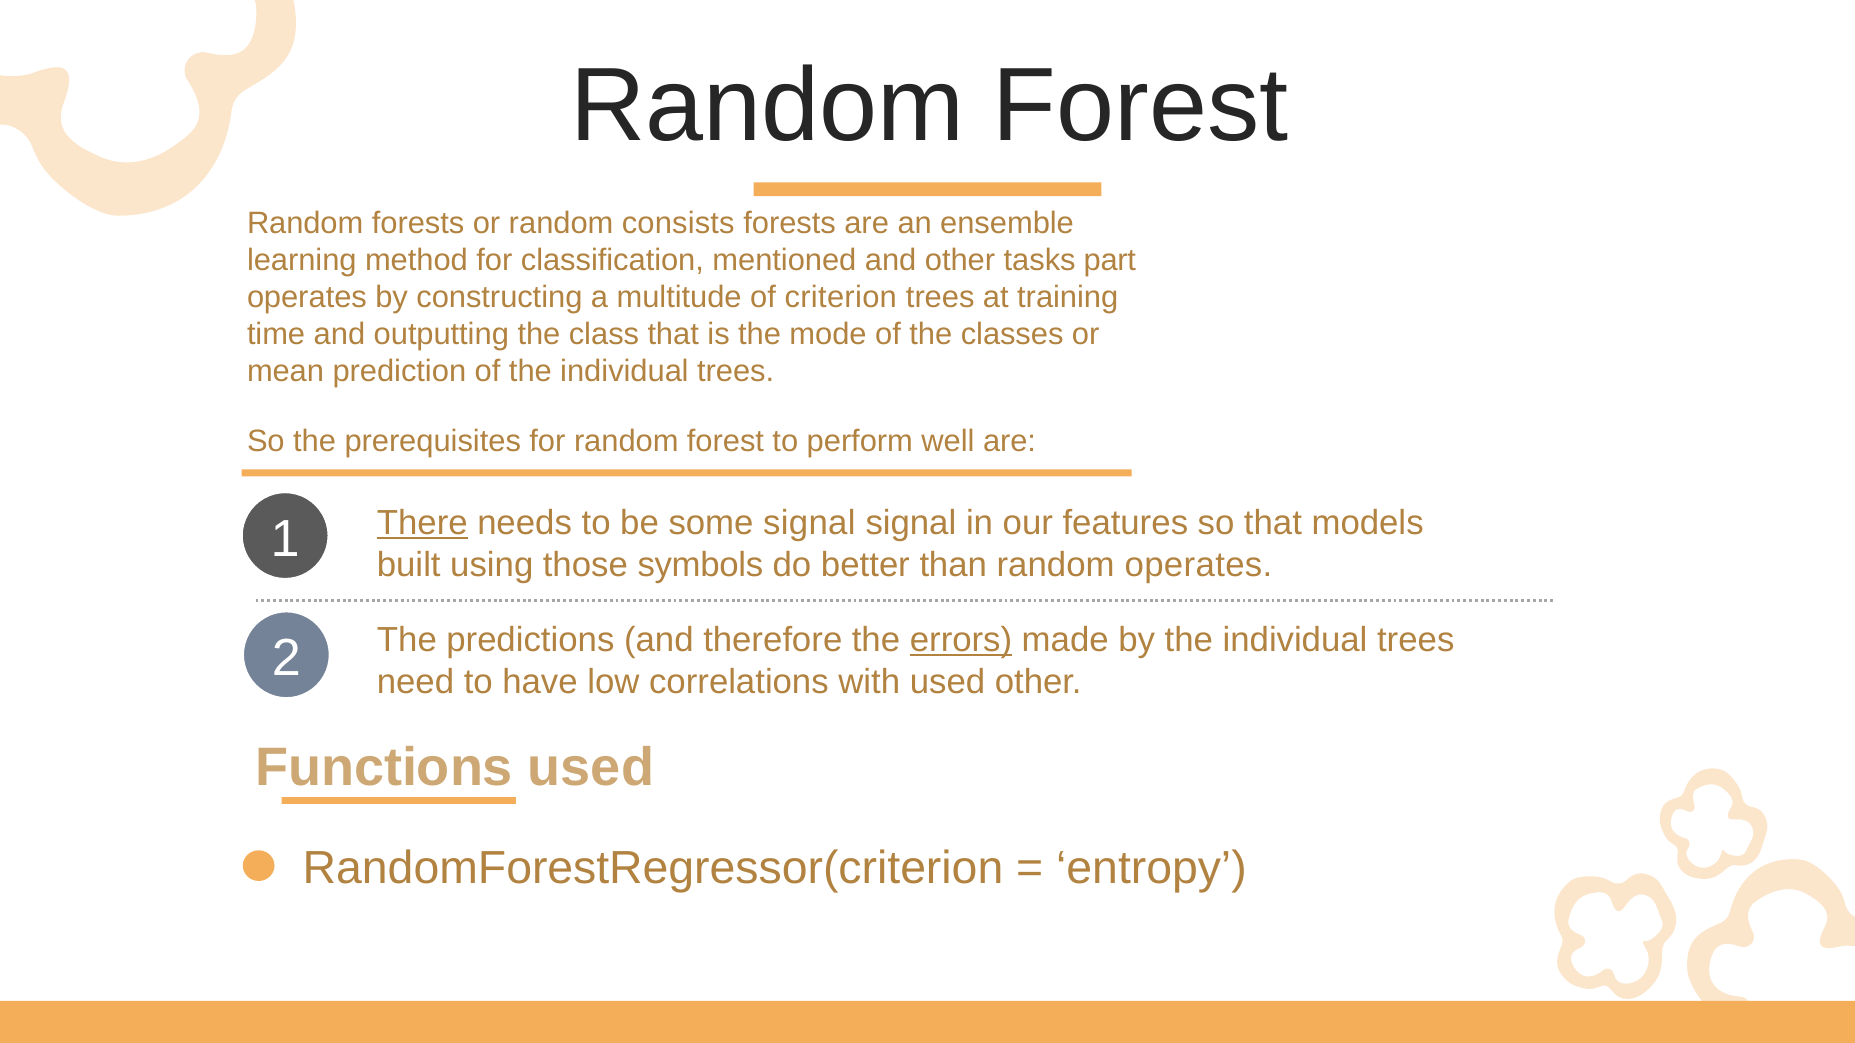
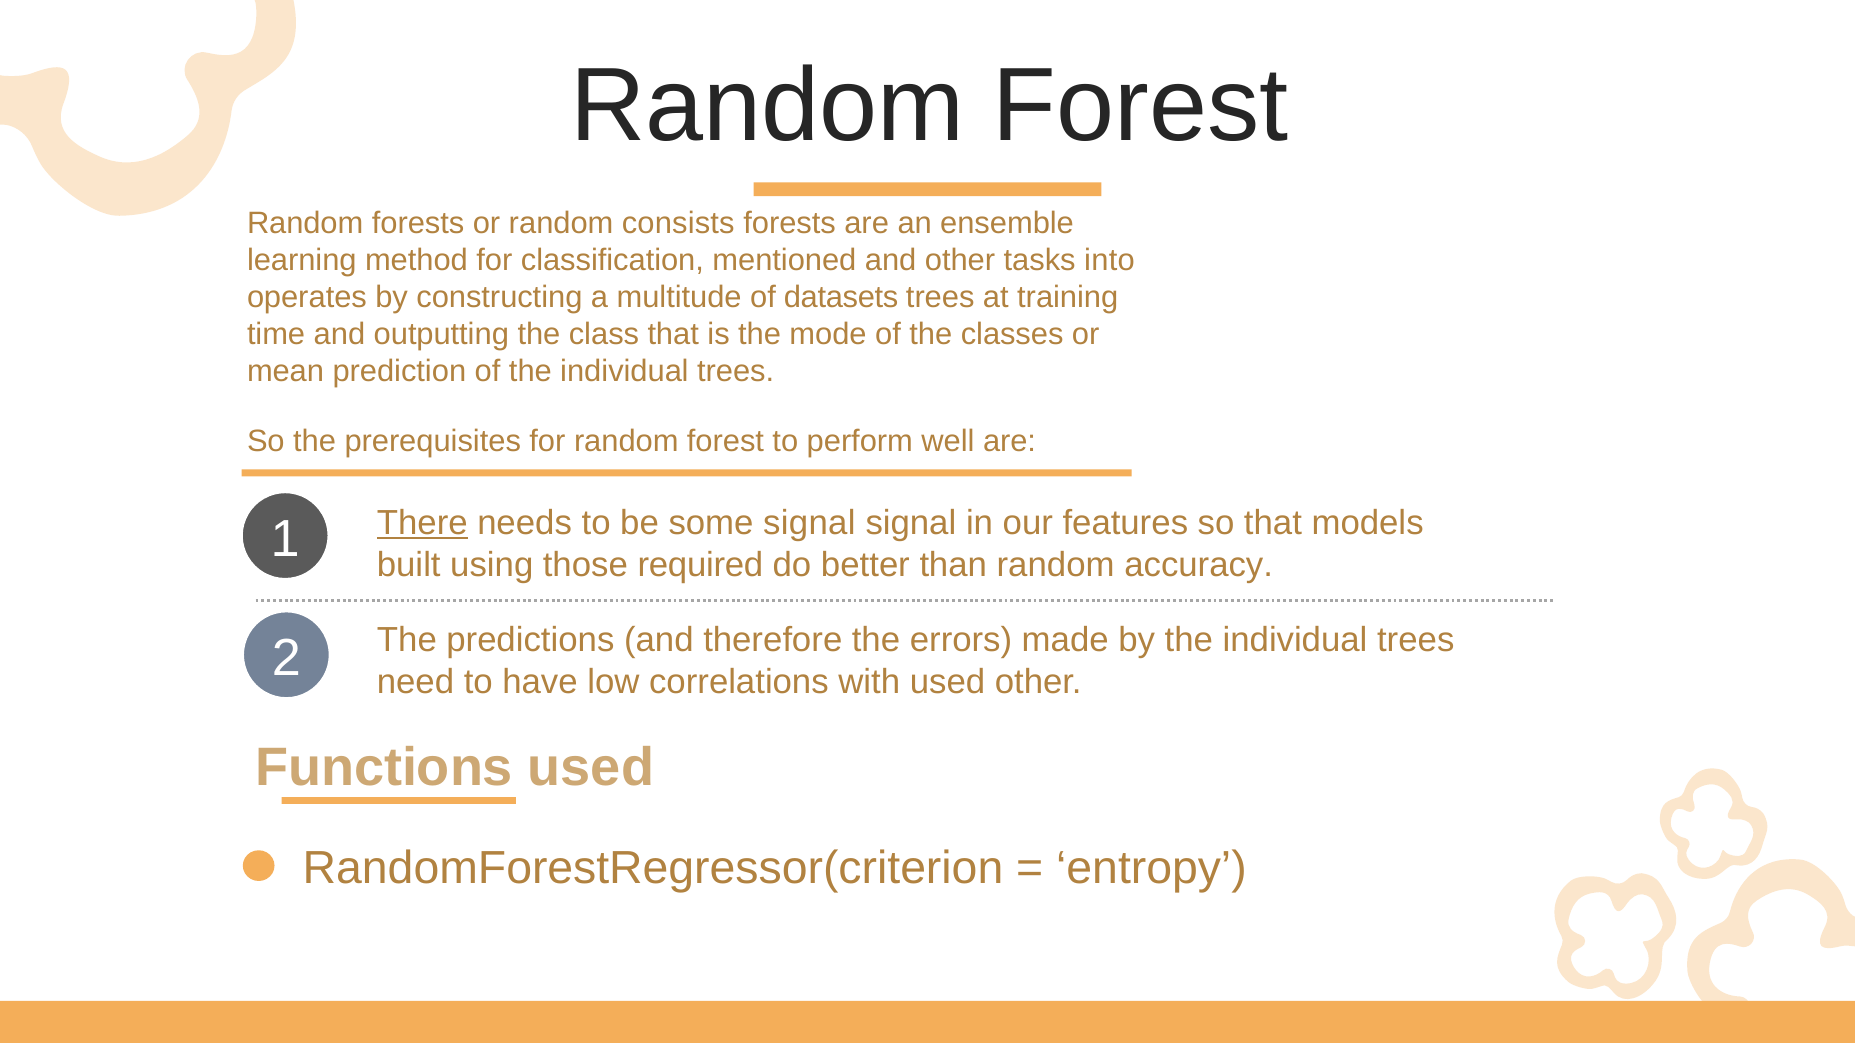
part: part -> into (1110, 261)
criterion: criterion -> datasets (841, 298)
symbols: symbols -> required (700, 565)
random operates: operates -> accuracy (1199, 565)
errors underline: present -> none (961, 640)
